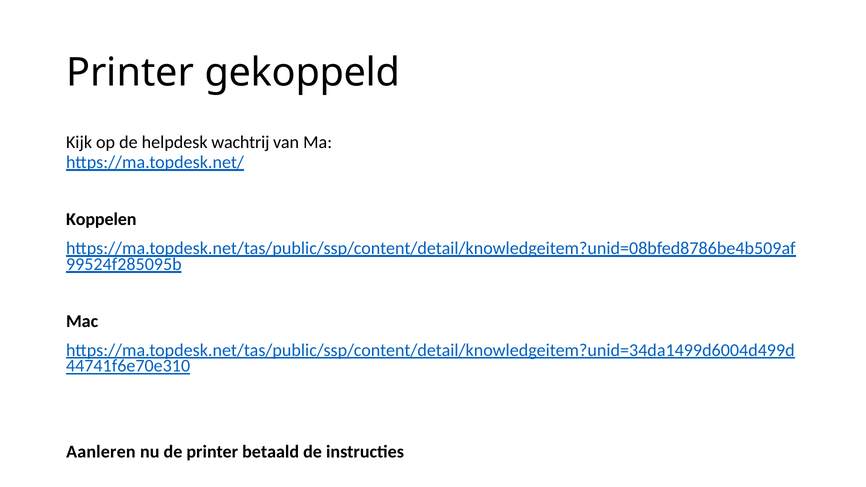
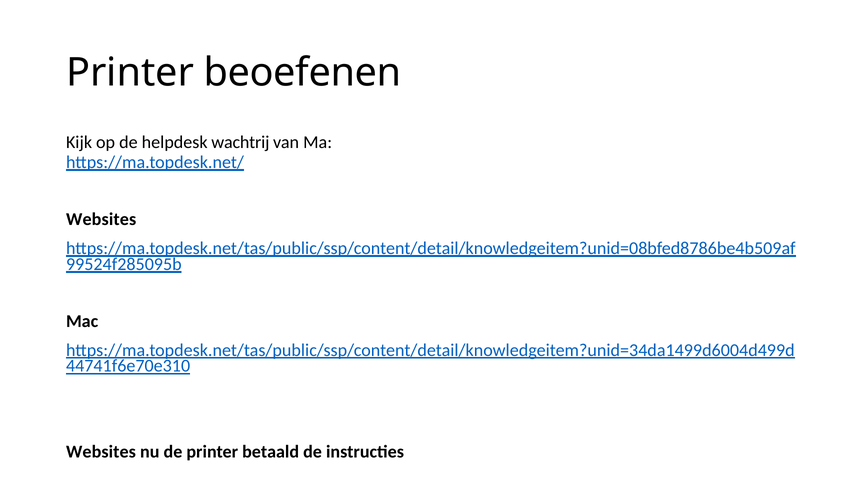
gekoppeld: gekoppeld -> beoefenen (303, 73)
Koppelen: Koppelen -> Websites (101, 219)
Aanleren: Aanleren -> Websites (101, 452)
